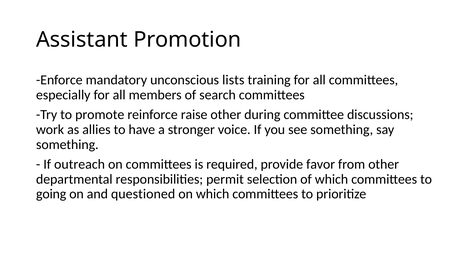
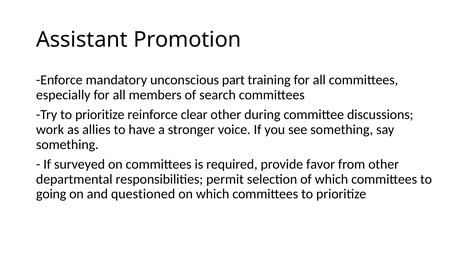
lists: lists -> part (233, 80)
Try to promote: promote -> prioritize (100, 115)
raise: raise -> clear (194, 115)
outreach: outreach -> surveyed (80, 164)
